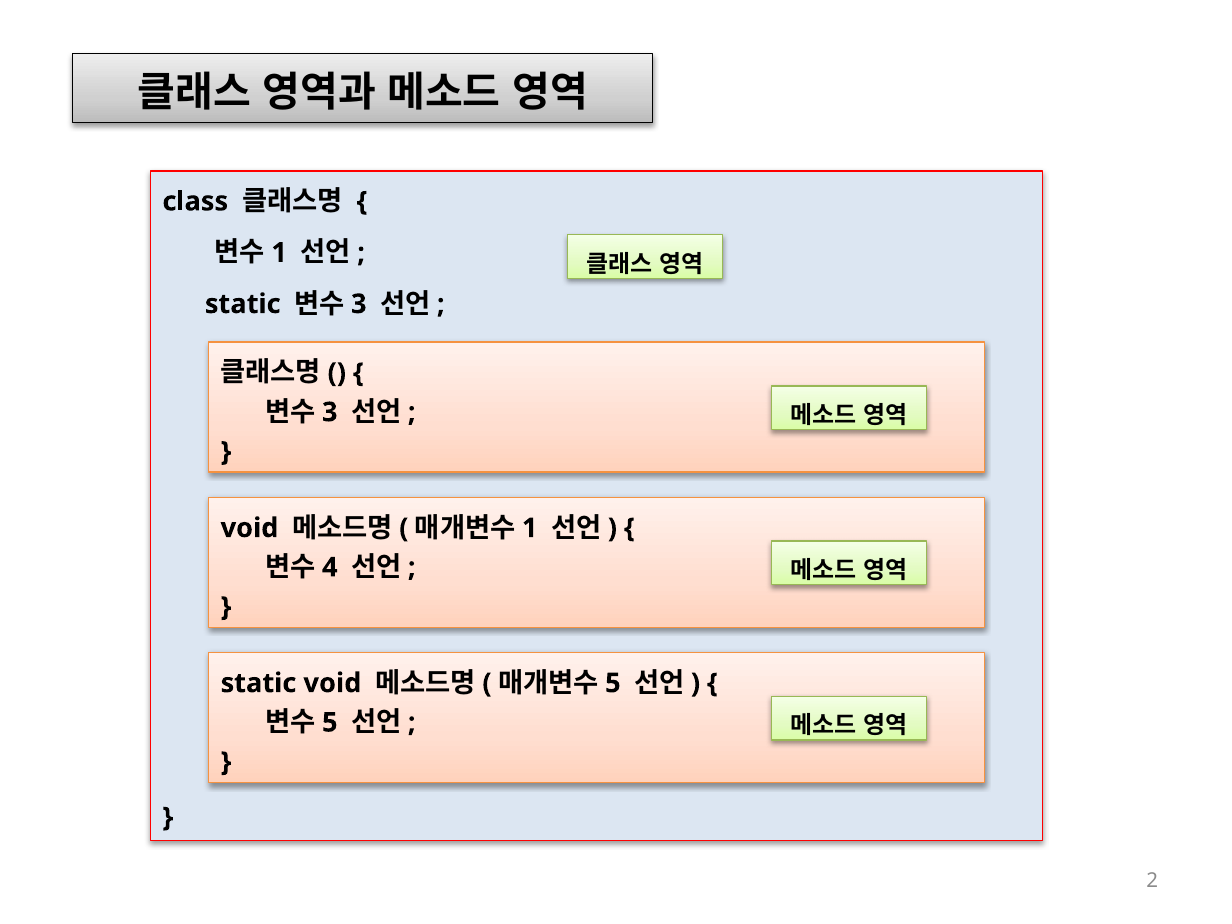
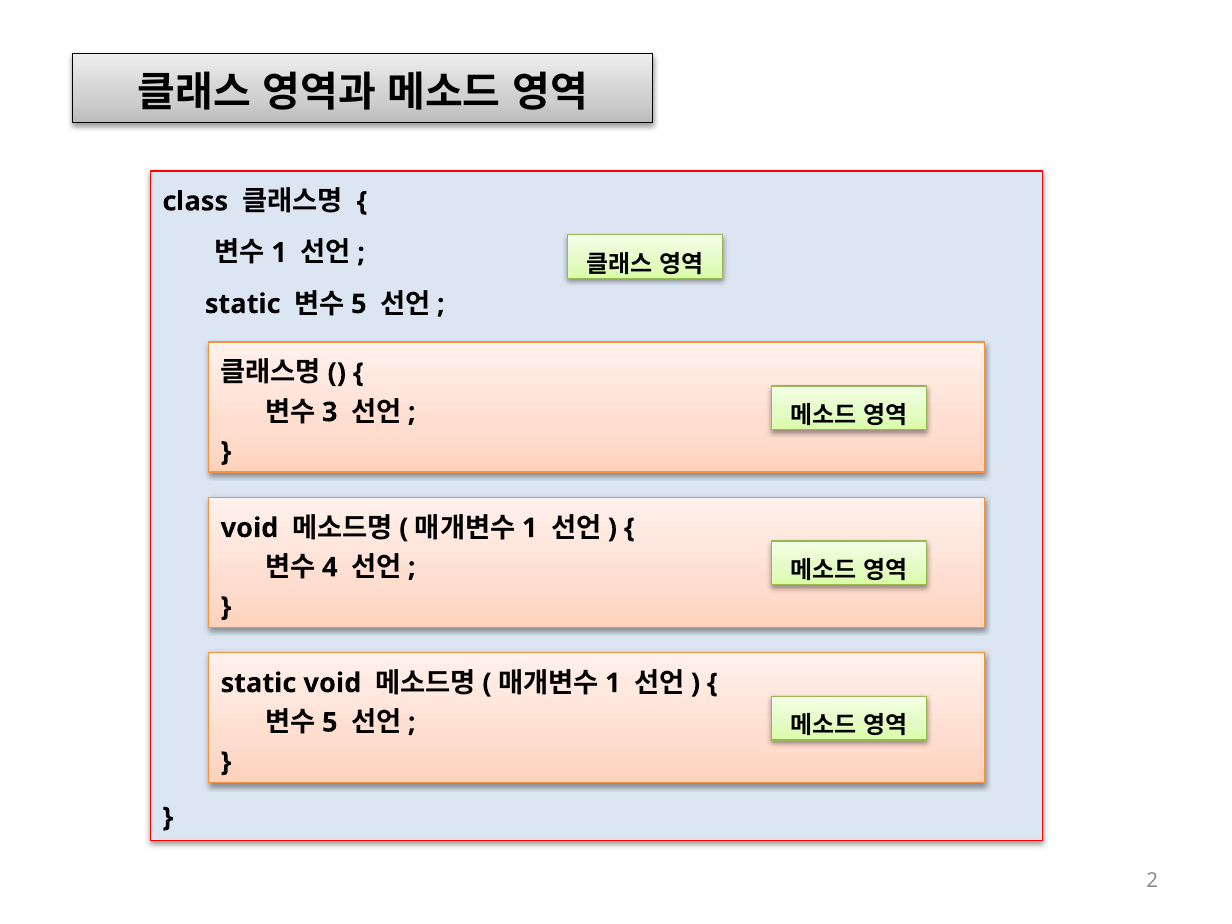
3: 3 -> 5 (359, 304)
5: 5 -> 1 (613, 683)
